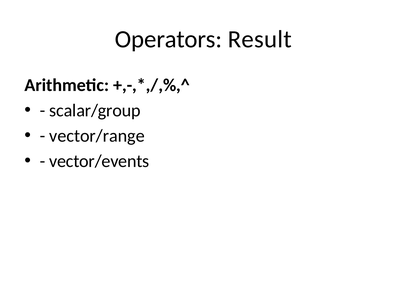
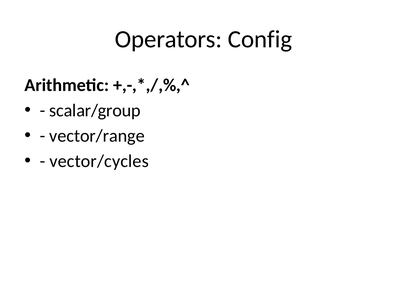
Result: Result -> Config (260, 39)
vector/events: vector/events -> vector/cycles (99, 161)
